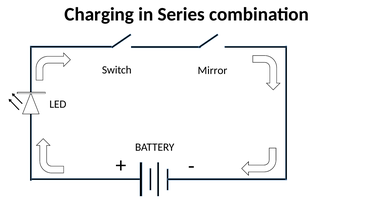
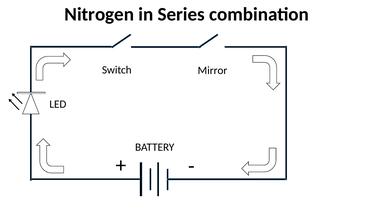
Charging: Charging -> Nitrogen (99, 14)
